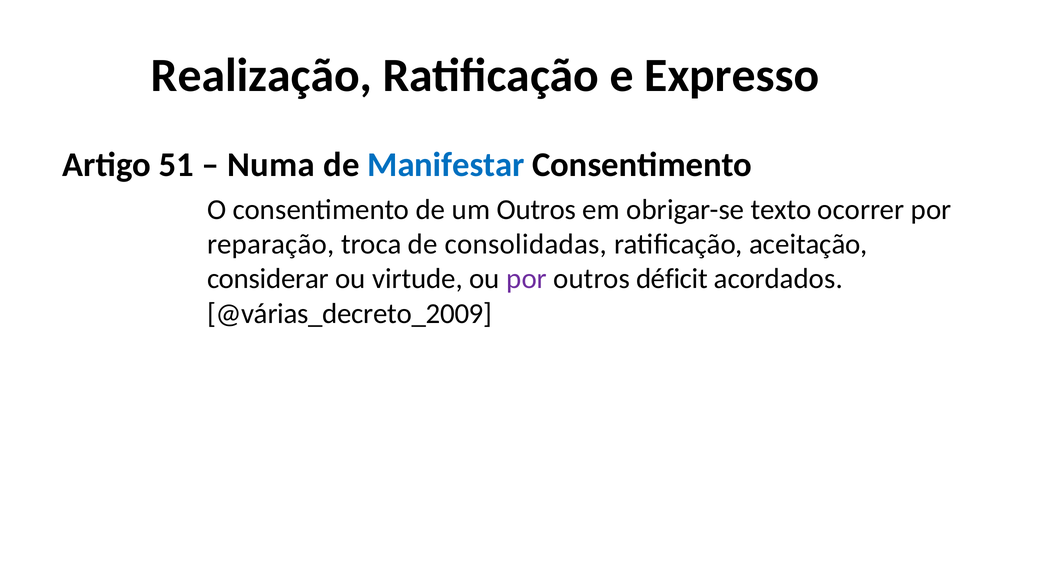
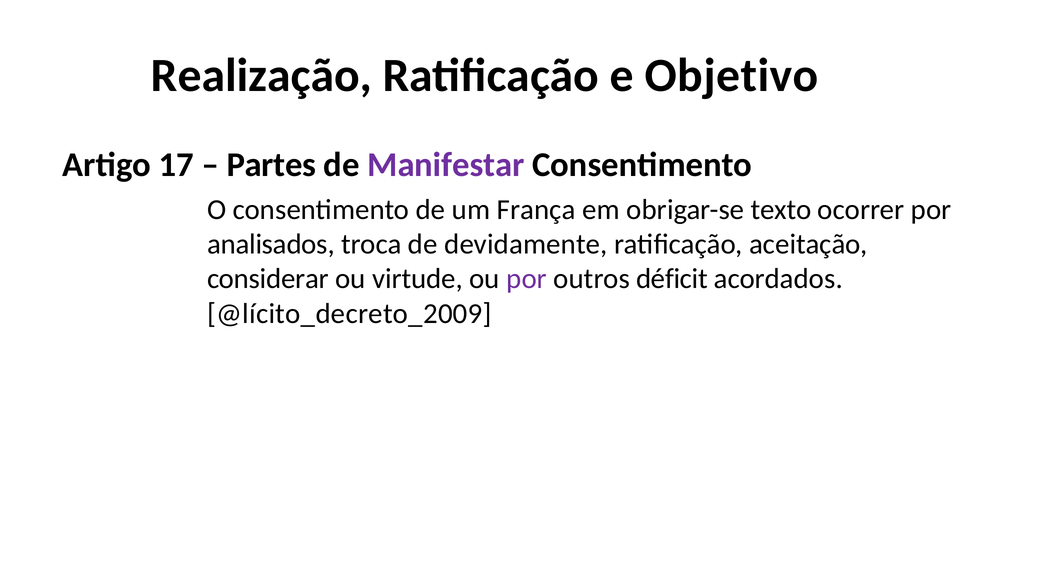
Expresso: Expresso -> Objetivo (732, 76)
51: 51 -> 17 (176, 165)
Numa: Numa -> Partes (271, 165)
Manifestar colour: blue -> purple (446, 165)
um Outros: Outros -> França (536, 210)
reparação: reparação -> analisados (271, 245)
consolidadas: consolidadas -> devidamente (526, 245)
@várias_decreto_2009: @várias_decreto_2009 -> @lícito_decreto_2009 (349, 314)
